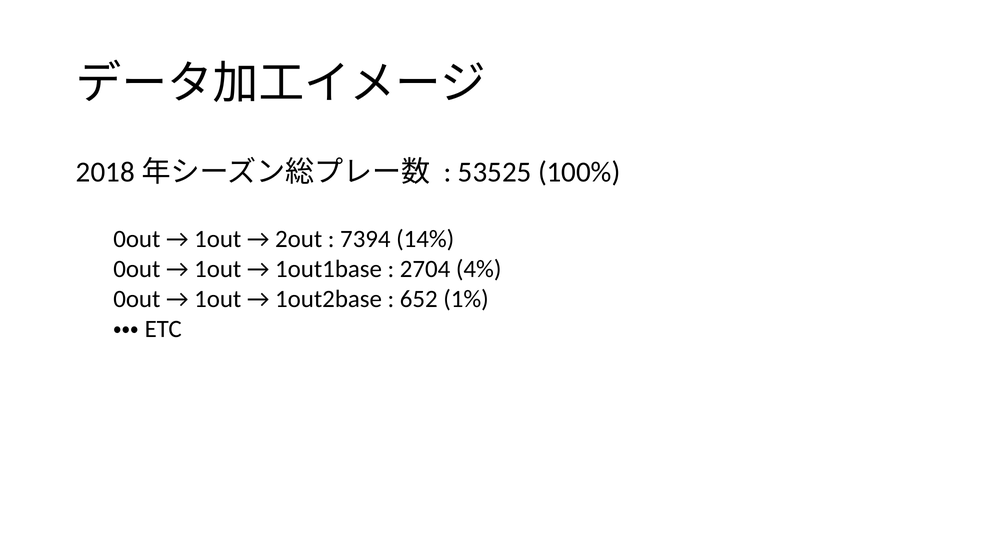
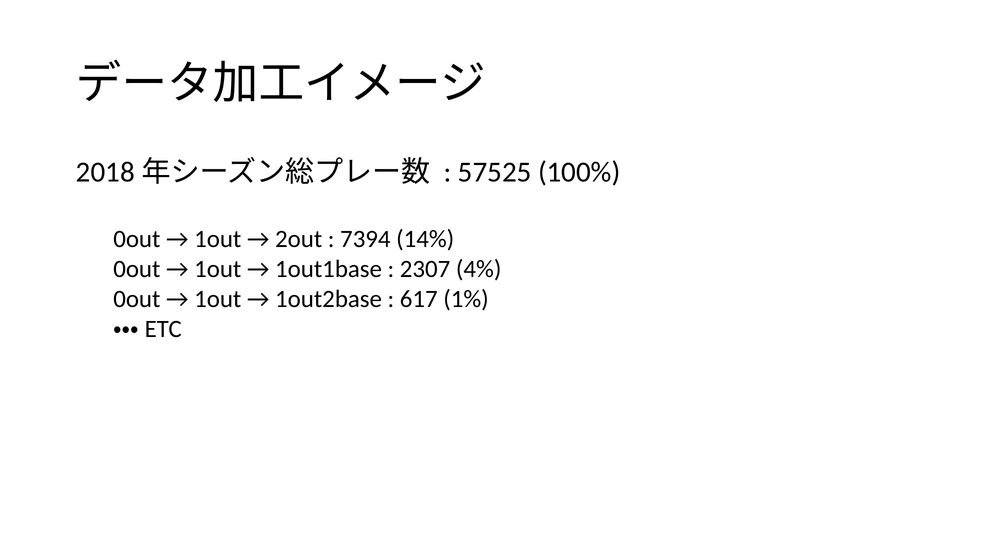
53525: 53525 -> 57525 (495, 172)
2704: 2704 -> 2307 (425, 269)
652: 652 -> 617 (419, 299)
